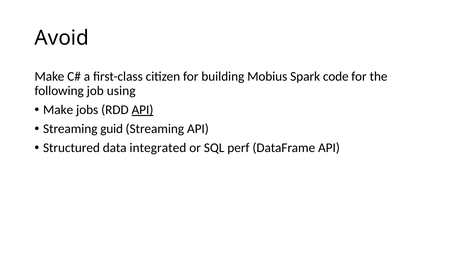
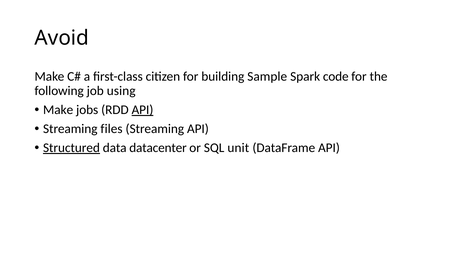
Mobius: Mobius -> Sample (267, 77)
guid: guid -> files (112, 129)
Structured underline: none -> present (71, 148)
integrated: integrated -> datacenter (158, 148)
perf: perf -> unit (238, 148)
